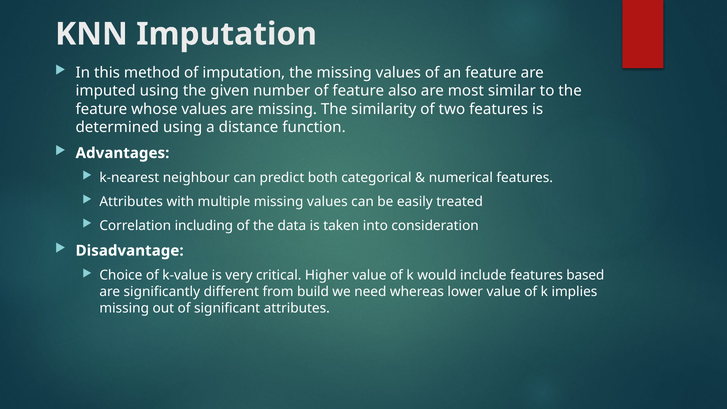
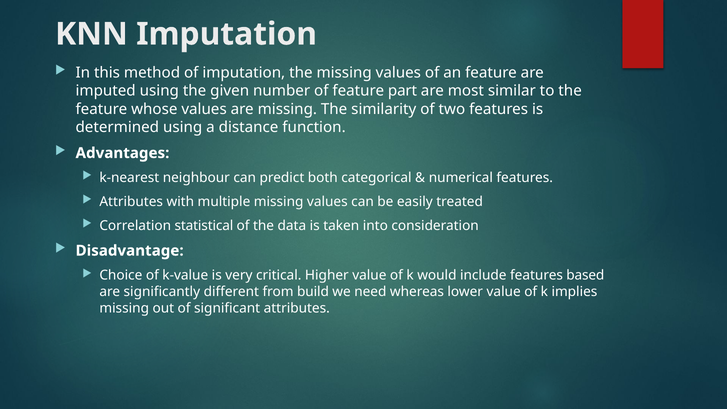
also: also -> part (403, 91)
including: including -> statistical (204, 226)
